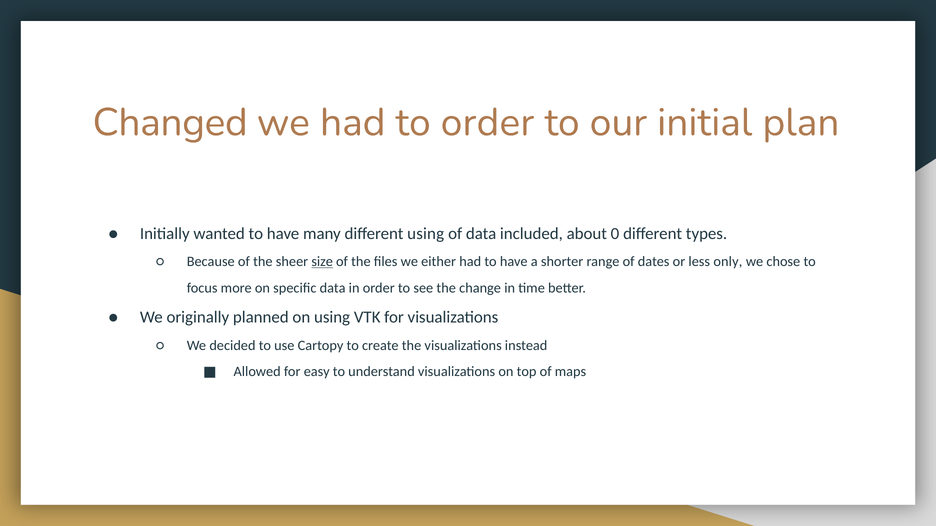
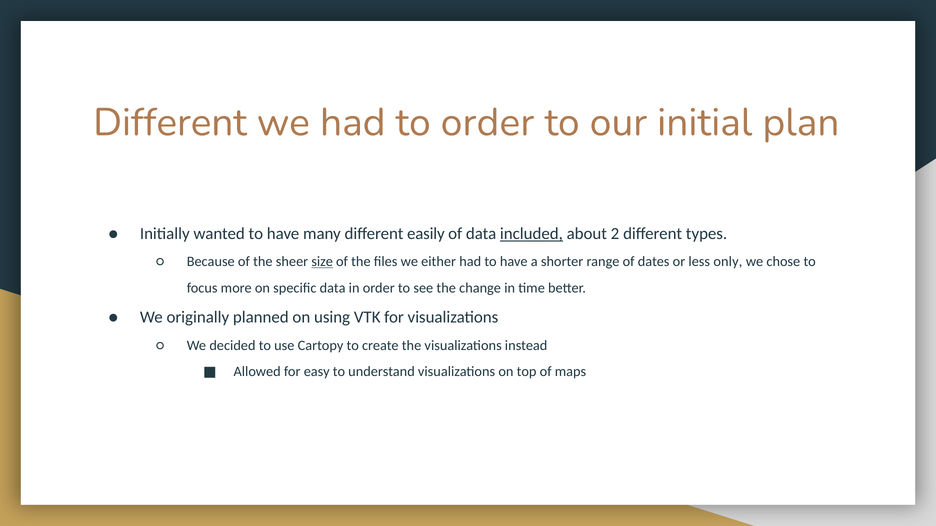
Changed: Changed -> Different (170, 123)
different using: using -> easily (426, 234)
included underline: none -> present (531, 234)
0: 0 -> 2 (615, 234)
